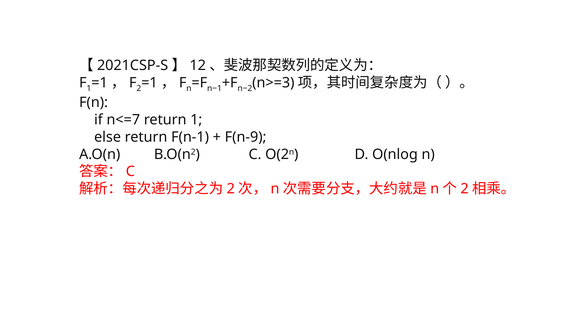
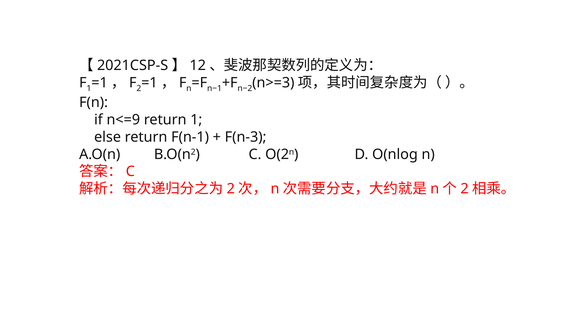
n<=7: n<=7 -> n<=9 (123, 120)
F(n-9: F(n-9 -> F(n-3 (246, 137)
